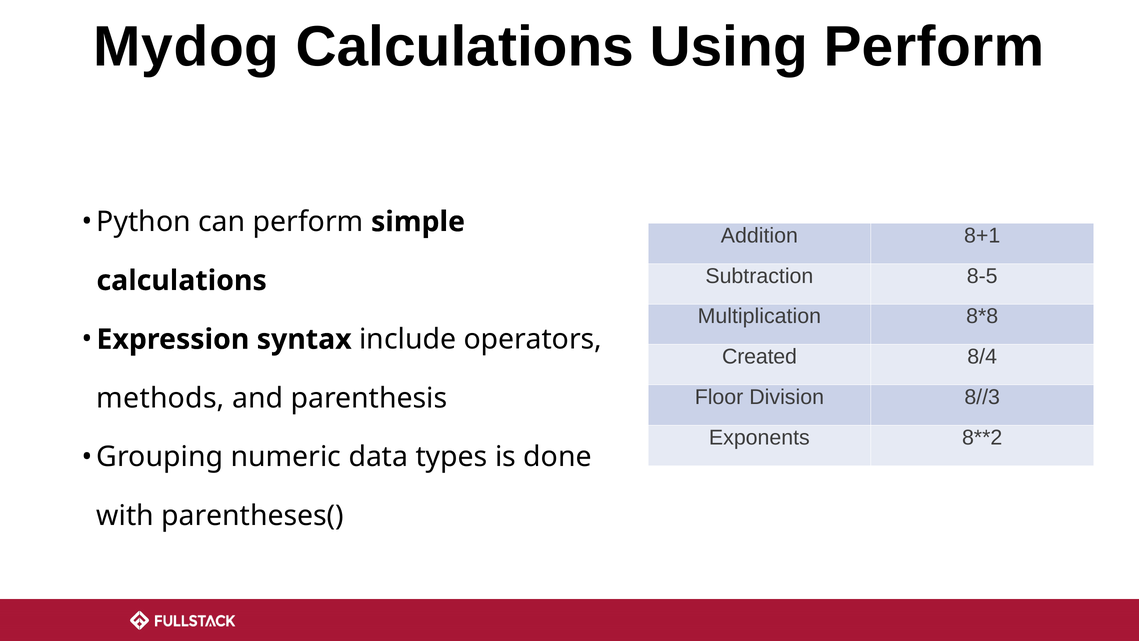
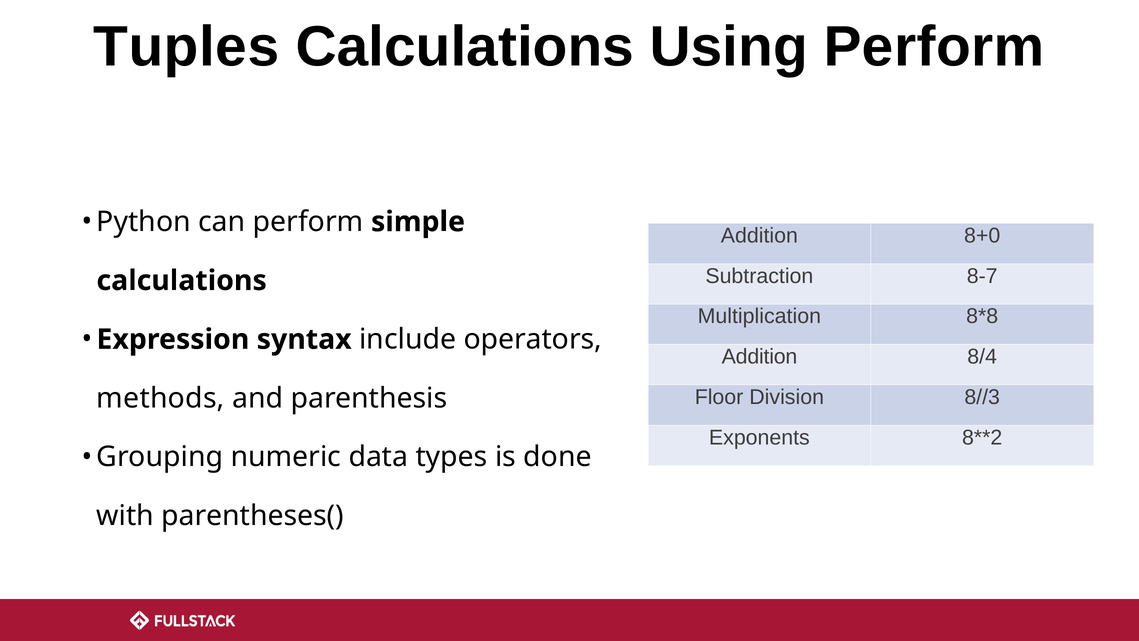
Mydog: Mydog -> Tuples (186, 47)
8+1: 8+1 -> 8+0 (982, 236)
8-5: 8-5 -> 8-7 (982, 276)
Created: Created -> Addition (760, 357)
